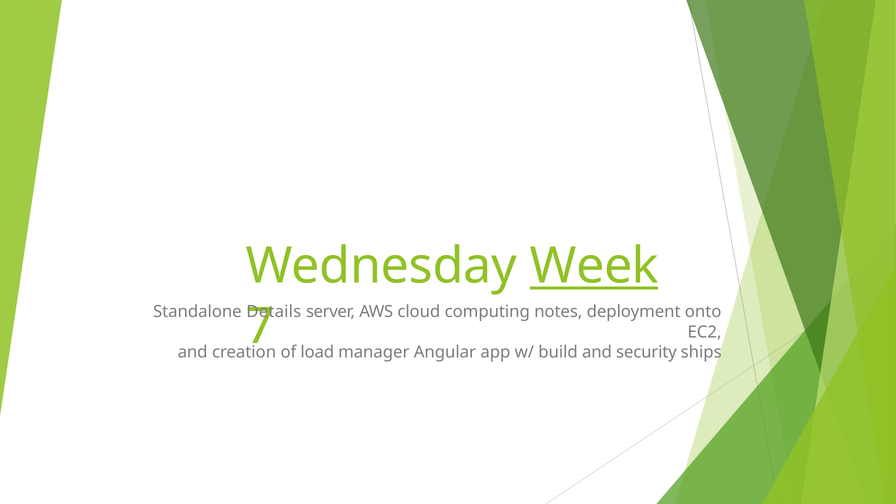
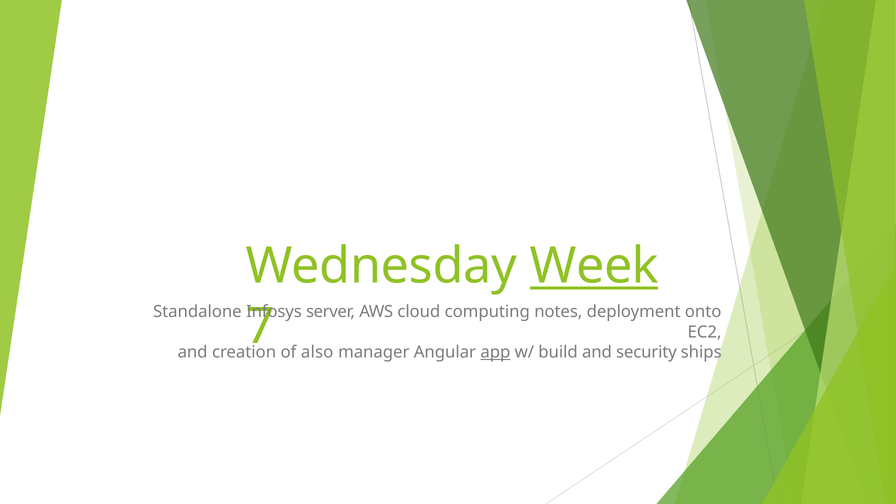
Details: Details -> Infosys (274, 312)
load: load -> also (317, 352)
app underline: none -> present (495, 352)
